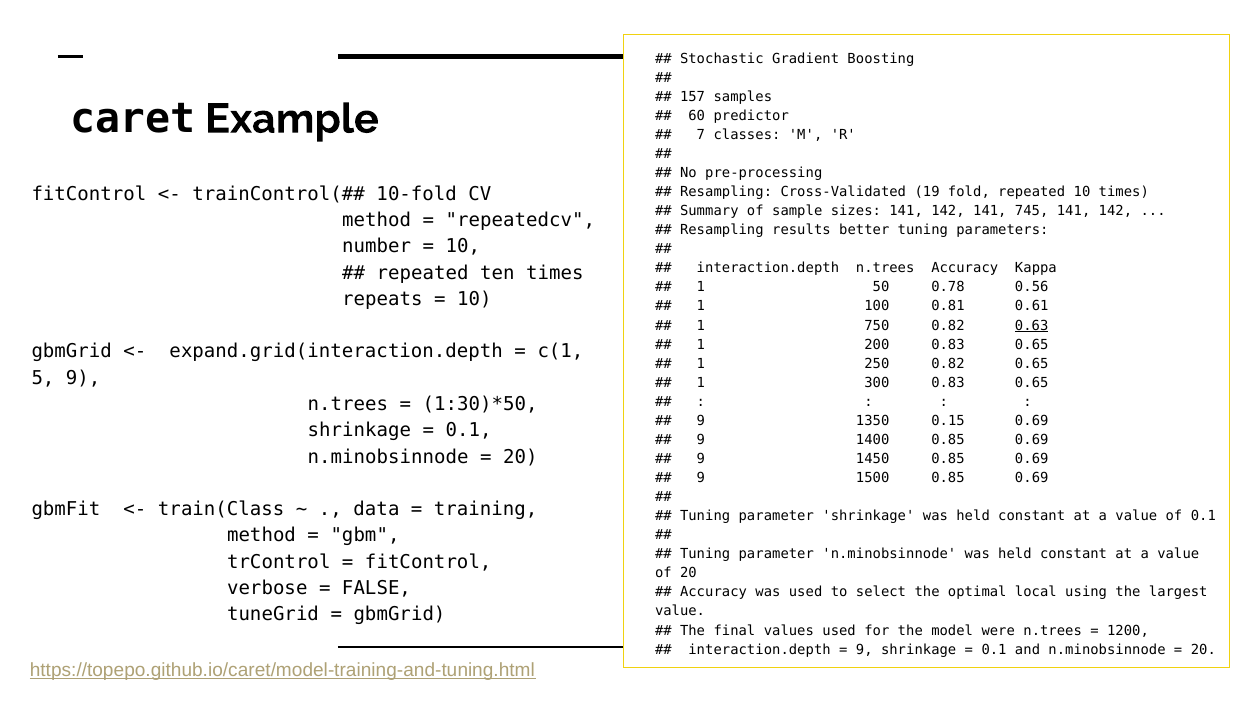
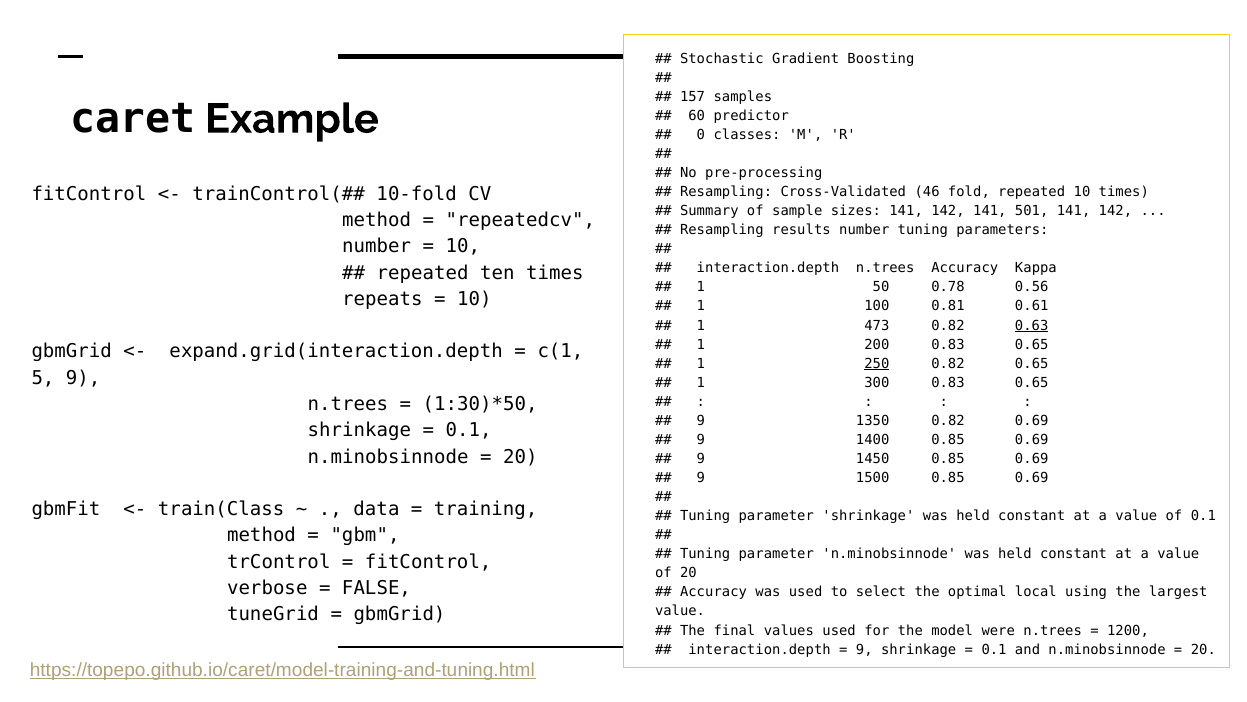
7: 7 -> 0 (701, 135)
19: 19 -> 46 (927, 192)
745: 745 -> 501 (1032, 211)
results better: better -> number (864, 230)
750: 750 -> 473 (877, 325)
250 underline: none -> present (877, 363)
1350 0.15: 0.15 -> 0.82 (948, 420)
